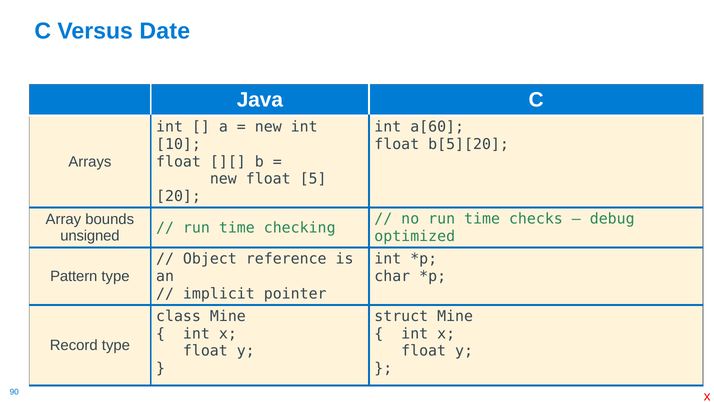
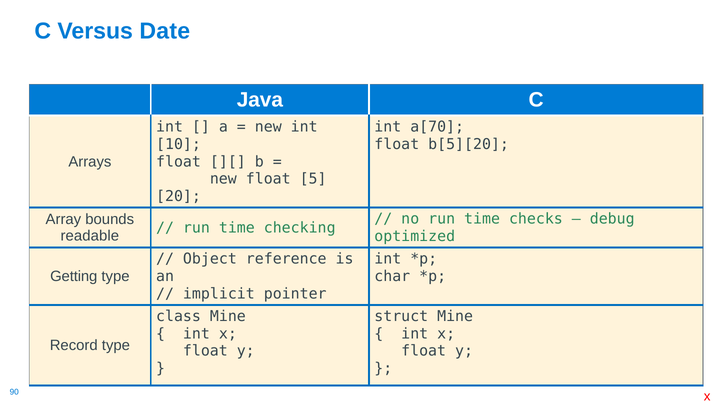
a[60: a[60 -> a[70 (437, 127)
unsigned: unsigned -> readable (90, 236)
Pattern: Pattern -> Getting (74, 276)
